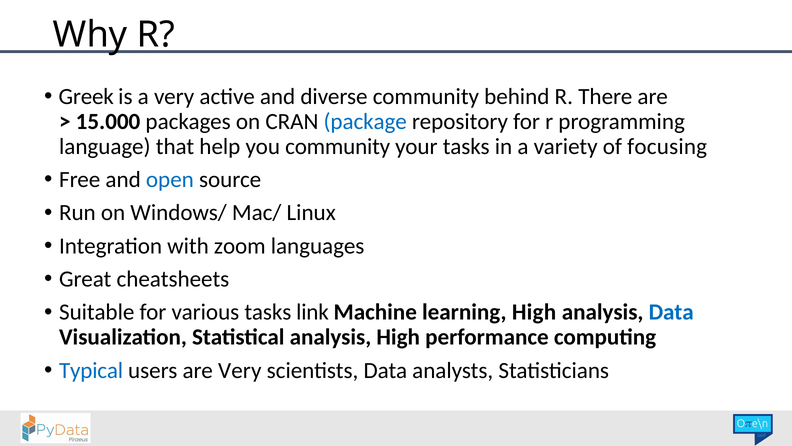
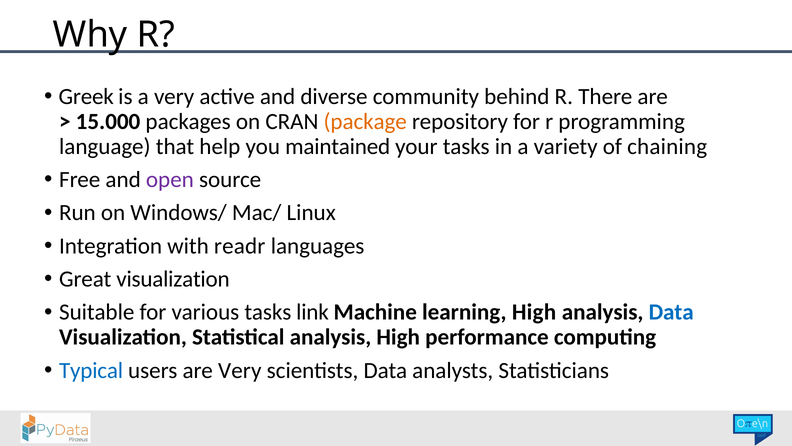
package colour: blue -> orange (365, 121)
you community: community -> maintained (338, 146)
focusing: focusing -> chaining (667, 146)
open colour: blue -> purple (170, 179)
zoom: zoom -> readr (240, 246)
Great cheatsheets: cheatsheets -> visualization (173, 279)
